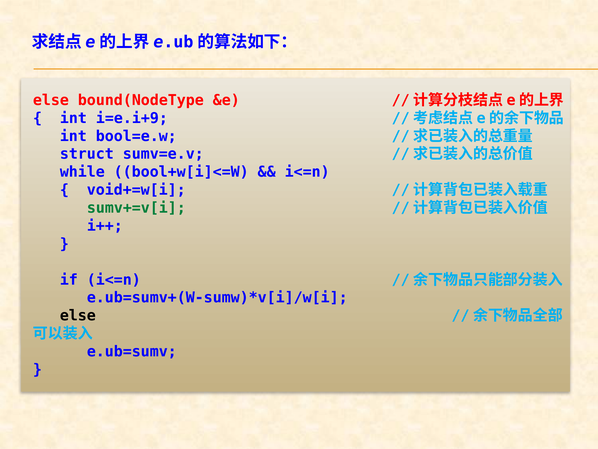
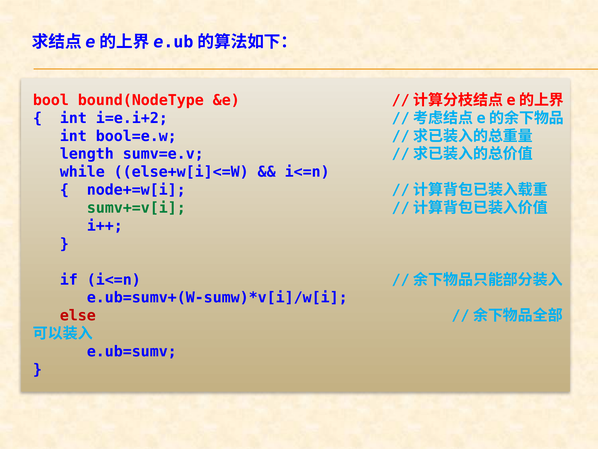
else: else -> bool (51, 100)
i=e.i+9: i=e.i+9 -> i=e.i+2 (132, 118)
struct: struct -> length (87, 154)
bool+w[i]<=W: bool+w[i]<=W -> else+w[i]<=W (181, 172)
void+=w[i: void+=w[i -> node+=w[i (136, 190)
else colour: black -> red (78, 315)
